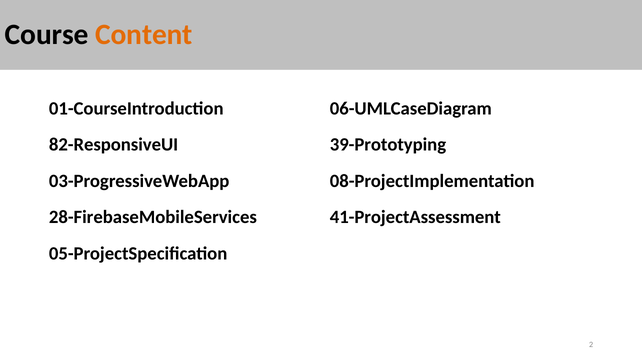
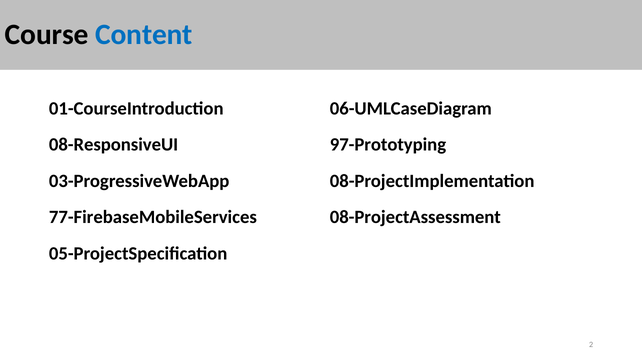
Content colour: orange -> blue (144, 35)
82-ResponsiveUI: 82-ResponsiveUI -> 08-ResponsiveUI (114, 145)
39-Prototyping: 39-Prototyping -> 97-Prototyping (388, 145)
28-FirebaseMobileServices: 28-FirebaseMobileServices -> 77-FirebaseMobileServices (153, 217)
41-ProjectAssessment: 41-ProjectAssessment -> 08-ProjectAssessment (415, 217)
